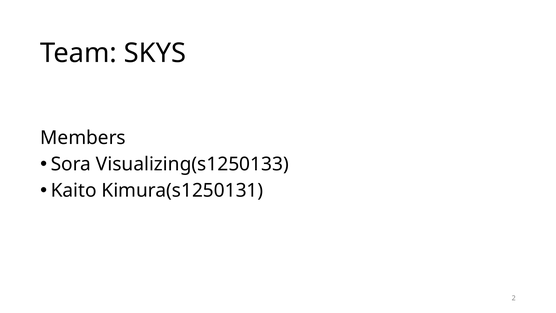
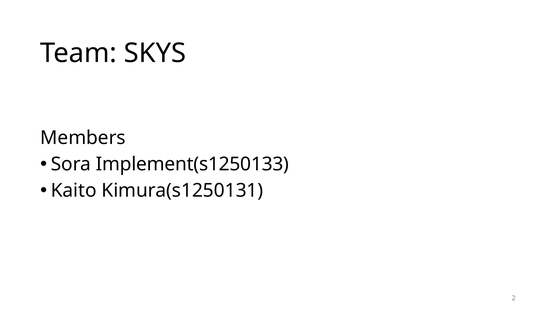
Visualizing(s1250133: Visualizing(s1250133 -> Implement(s1250133 (192, 164)
